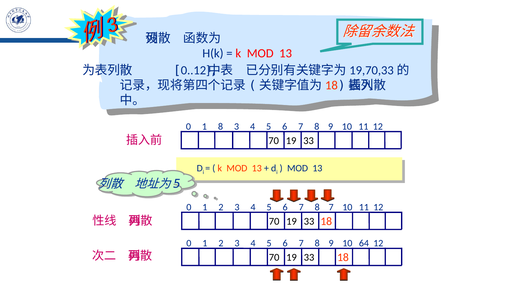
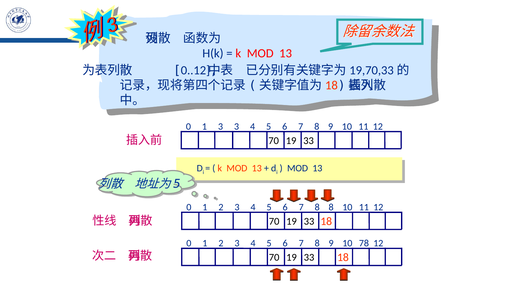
1 8: 8 -> 3 (220, 126)
8 7: 7 -> 8 (331, 207)
64: 64 -> 78 (364, 243)
